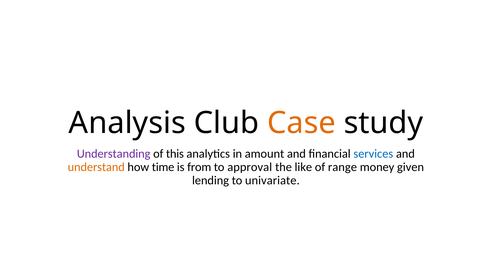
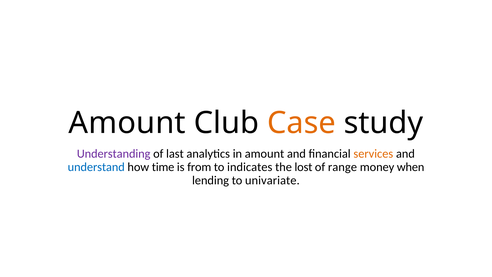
Analysis: Analysis -> Amount (127, 123)
this: this -> last (175, 154)
services colour: blue -> orange (373, 154)
understand colour: orange -> blue (96, 167)
approval: approval -> indicates (250, 167)
like: like -> lost (303, 167)
given: given -> when (411, 167)
